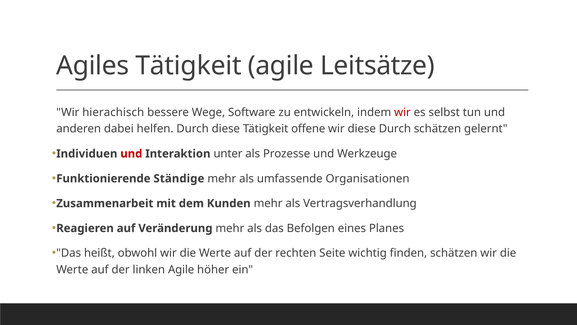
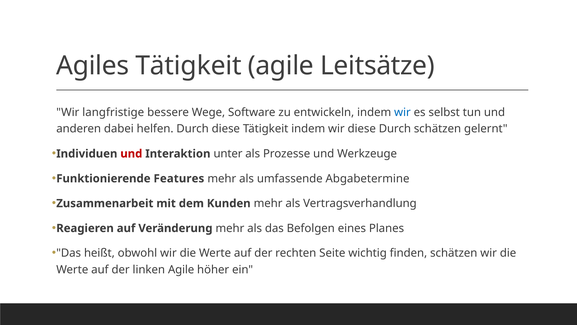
hierachisch: hierachisch -> langfristige (113, 112)
wir colour: red -> blue (402, 112)
Tätigkeit offene: offene -> indem (308, 129)
Ständige: Ständige -> Features (179, 178)
Organisationen: Organisationen -> Abgabetermine (368, 178)
